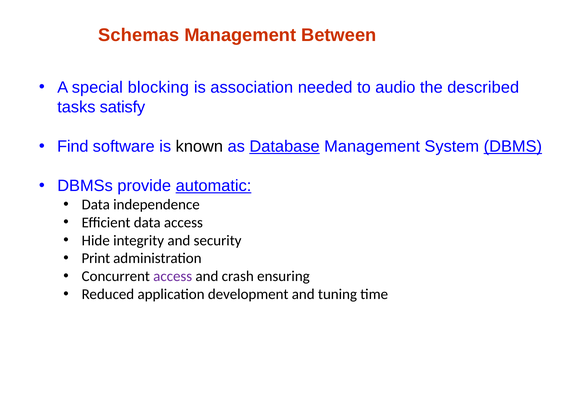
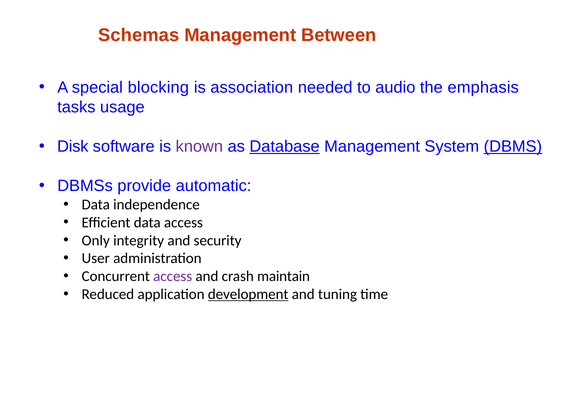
described: described -> emphasis (483, 87)
satisfy: satisfy -> usage (122, 107)
Find: Find -> Disk (73, 147)
known colour: black -> purple (199, 147)
automatic underline: present -> none (214, 186)
Hide: Hide -> Only (96, 240)
Print: Print -> User (96, 258)
ensuring: ensuring -> maintain (284, 276)
development underline: none -> present (248, 294)
